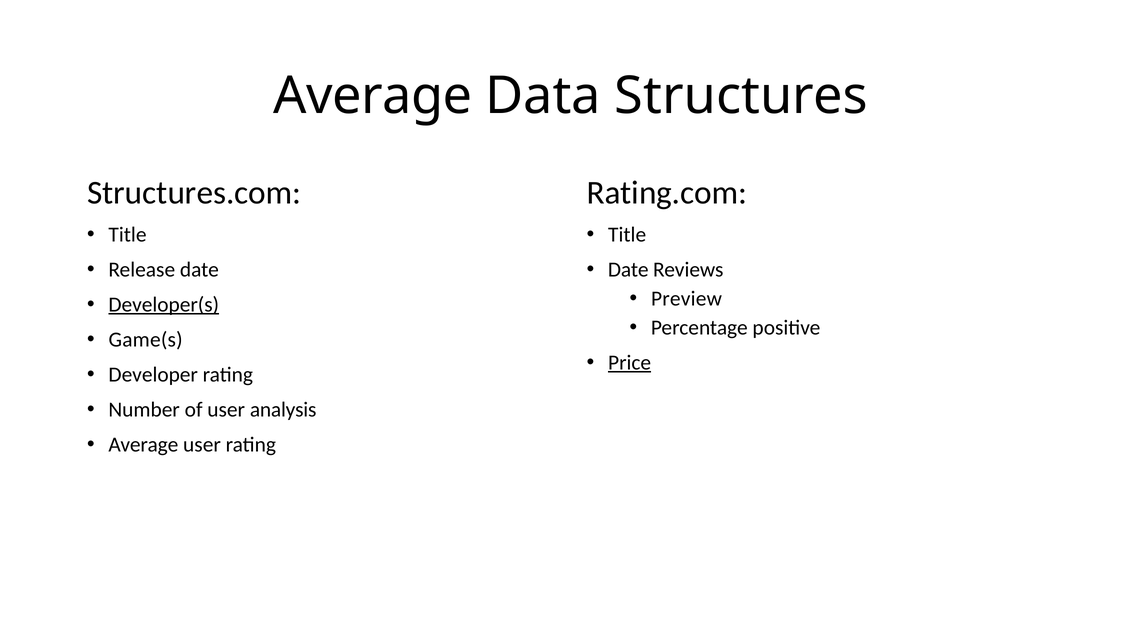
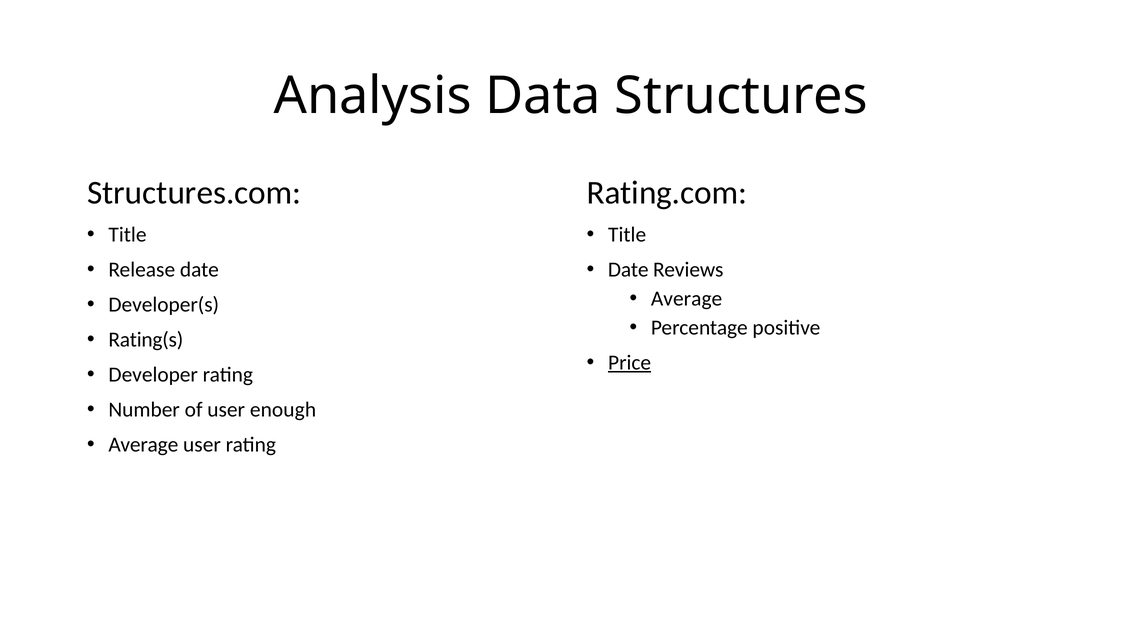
Average: Average -> Analysis (373, 96)
Preview: Preview -> Average (687, 299)
Developer(s underline: present -> none (164, 305)
Game(s: Game(s -> Rating(s (146, 340)
analysis: analysis -> enough (283, 410)
